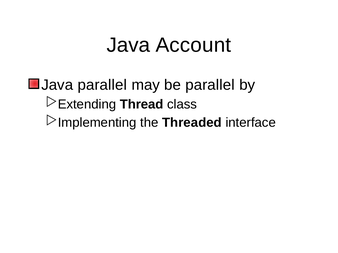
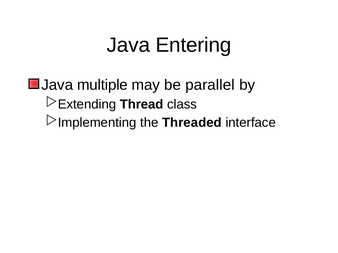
Account: Account -> Entering (194, 45)
Java parallel: parallel -> multiple (102, 85)
